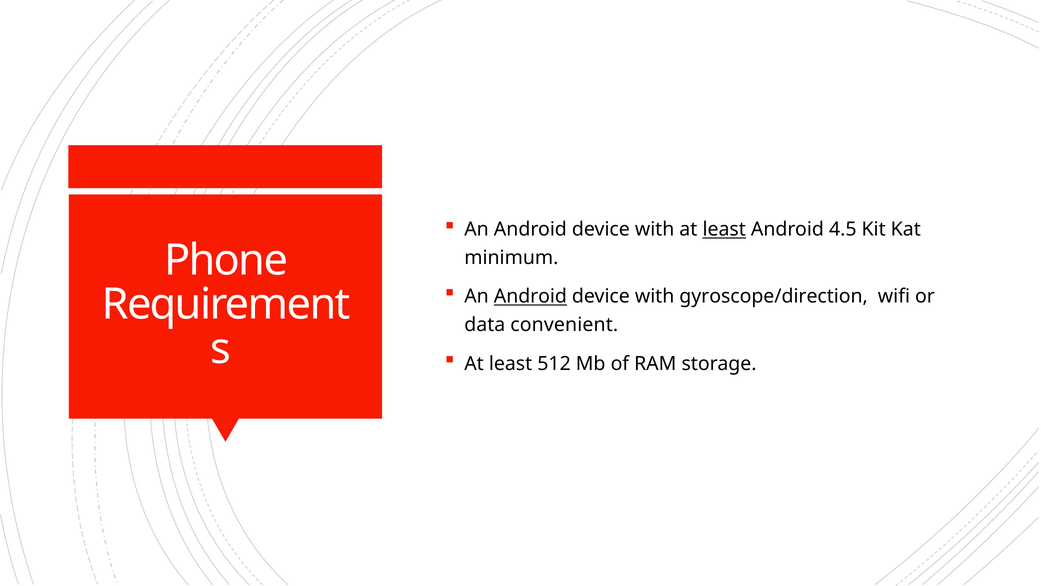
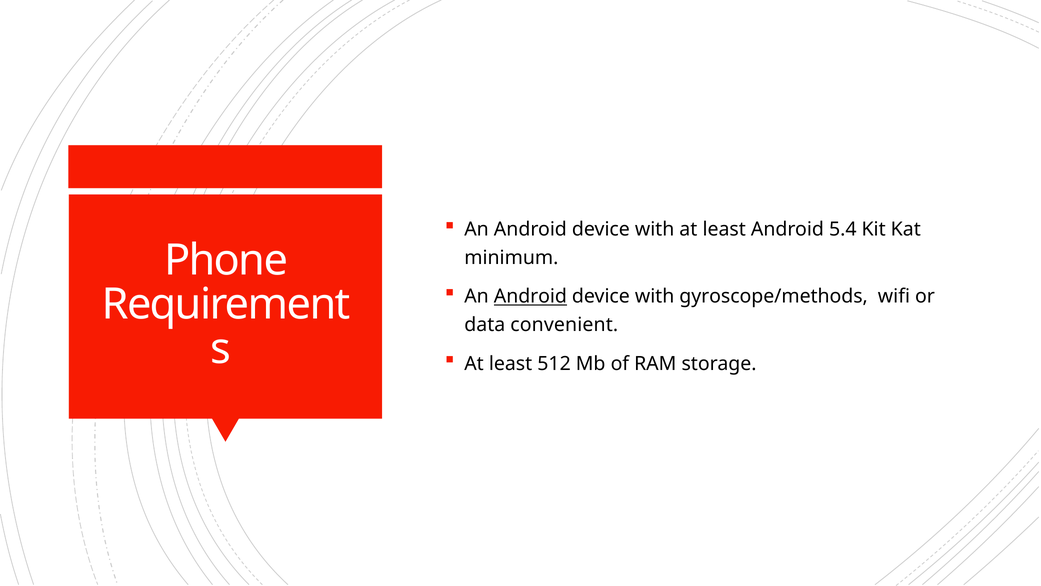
least underline: present -> none (724, 229)
4.5: 4.5 -> 5.4 (843, 229)
gyroscope/direction: gyroscope/direction -> gyroscope/methods (774, 296)
